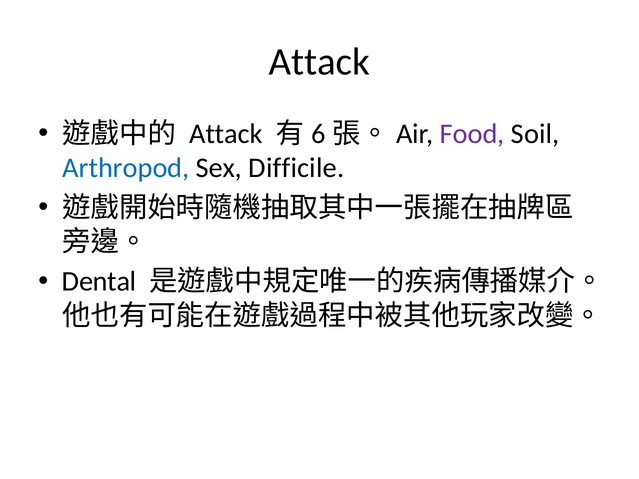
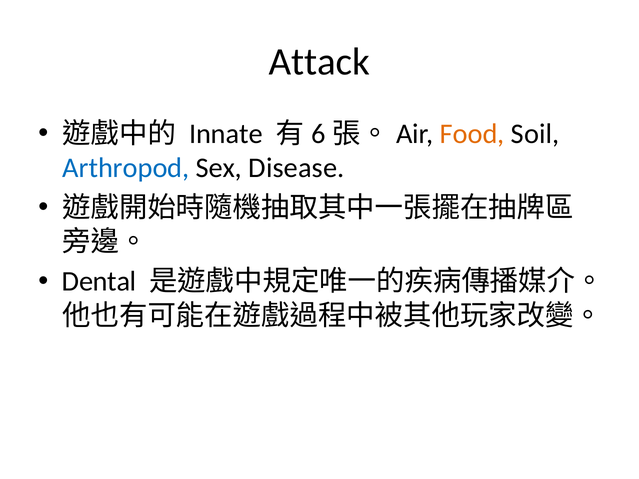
Attack: Attack -> Innate (226, 134)
Food colour: purple -> orange (472, 134)
Difficile: Difficile -> Disease (296, 168)
